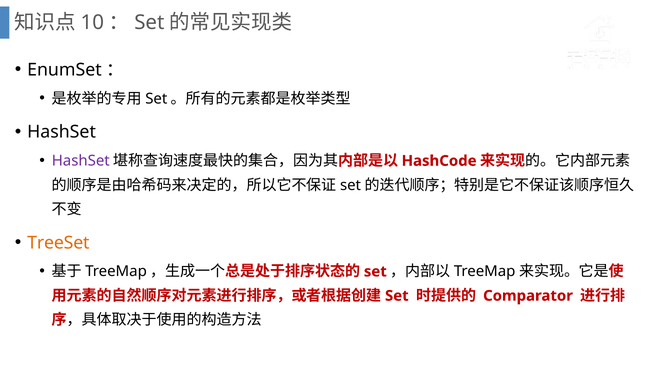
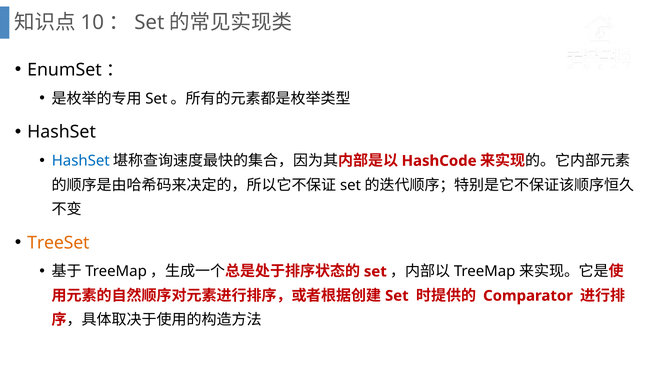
HashSet colour: purple -> blue (81, 161)
